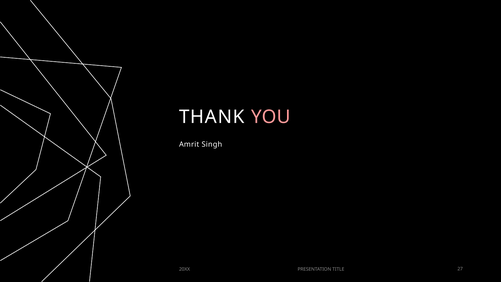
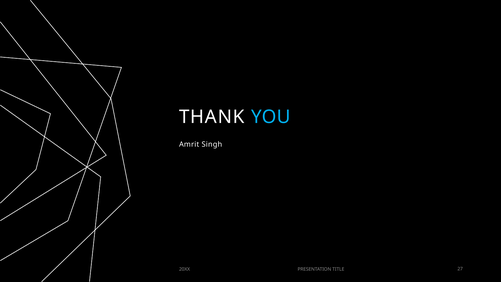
YOU colour: pink -> light blue (271, 117)
